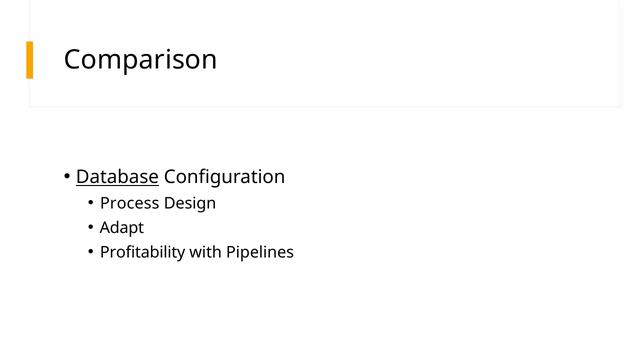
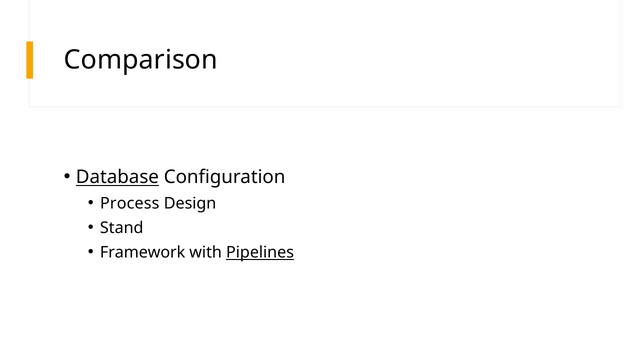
Adapt: Adapt -> Stand (122, 228)
Profitability: Profitability -> Framework (143, 253)
Pipelines underline: none -> present (260, 253)
